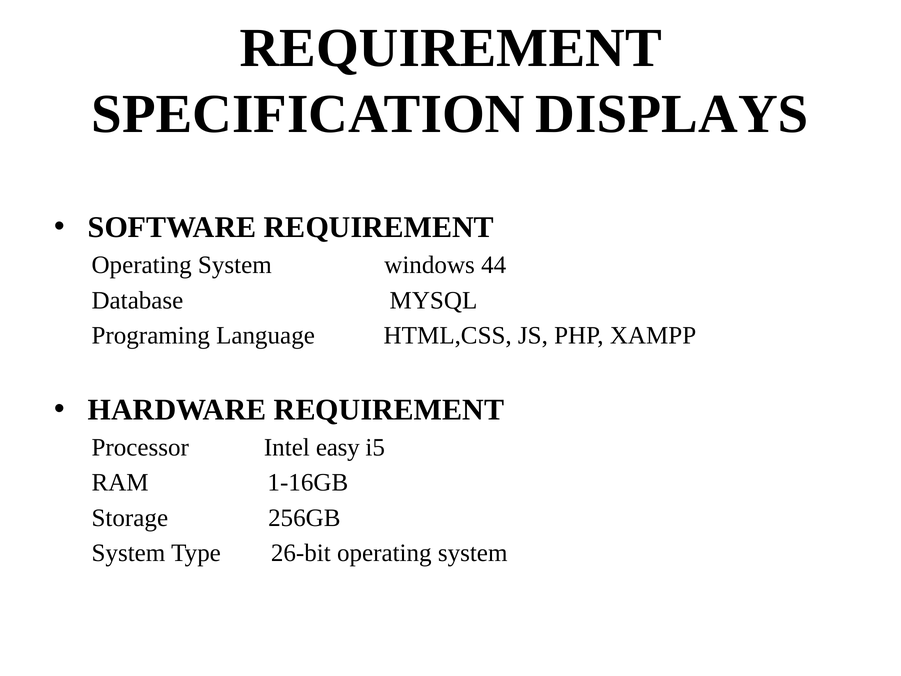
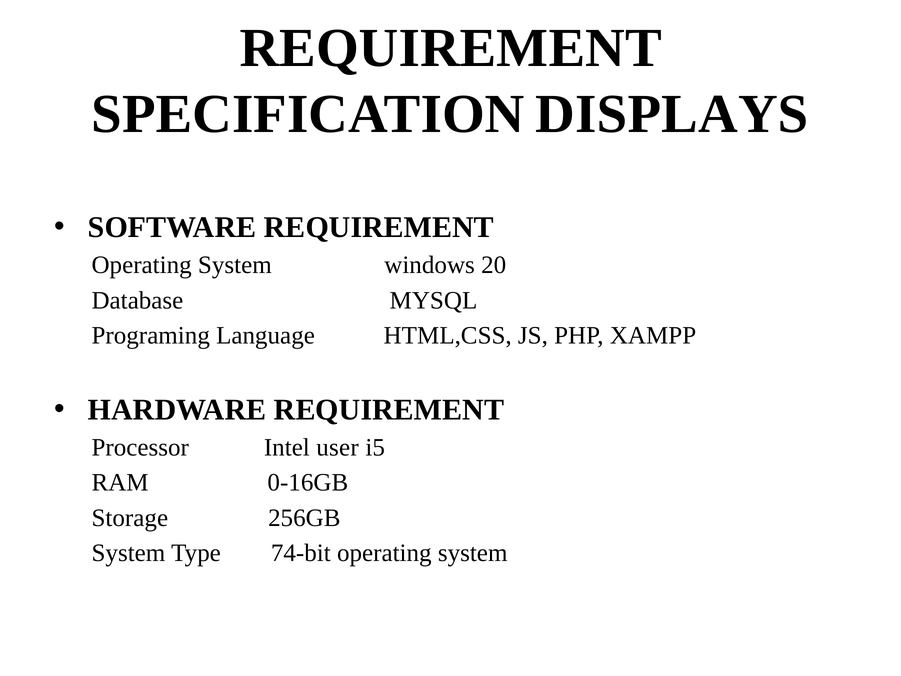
44: 44 -> 20 (494, 265)
easy: easy -> user (338, 447)
1-16GB: 1-16GB -> 0-16GB (308, 483)
26-bit: 26-bit -> 74-bit (301, 553)
